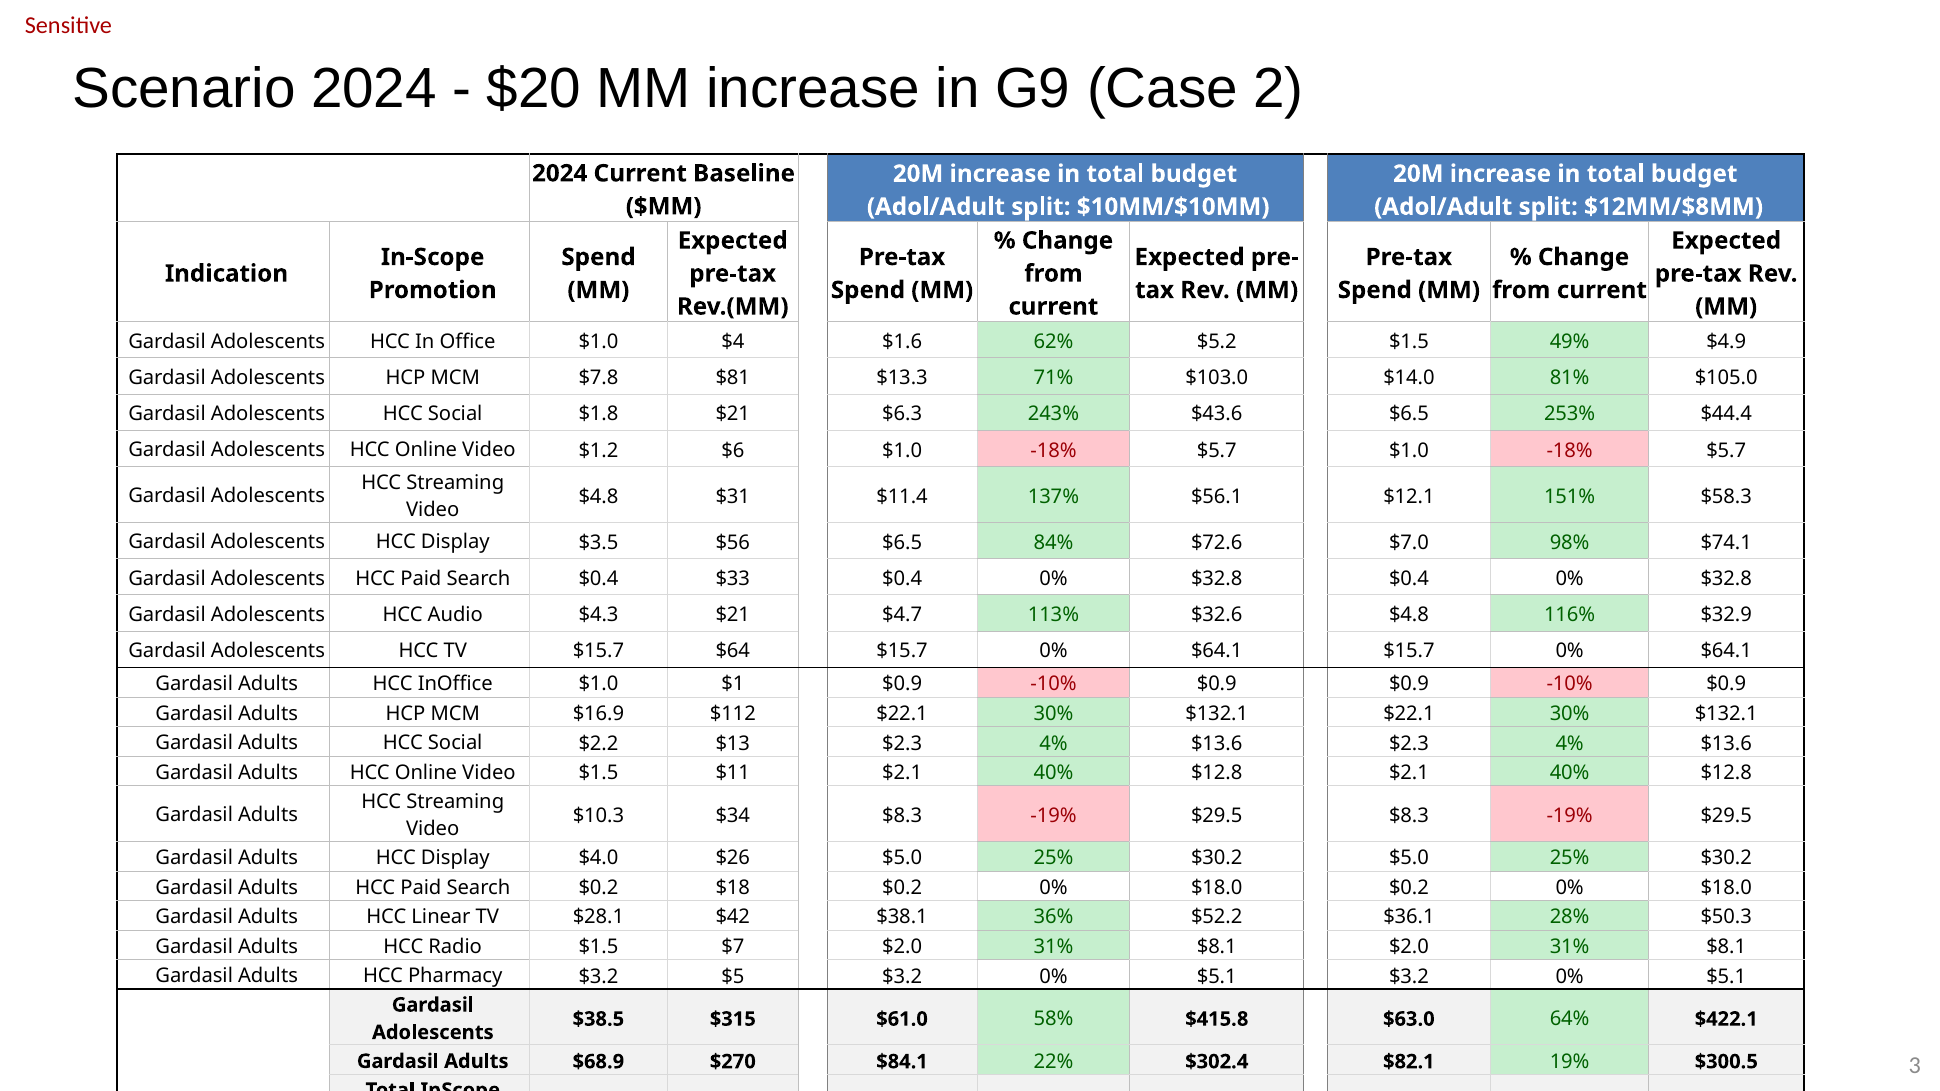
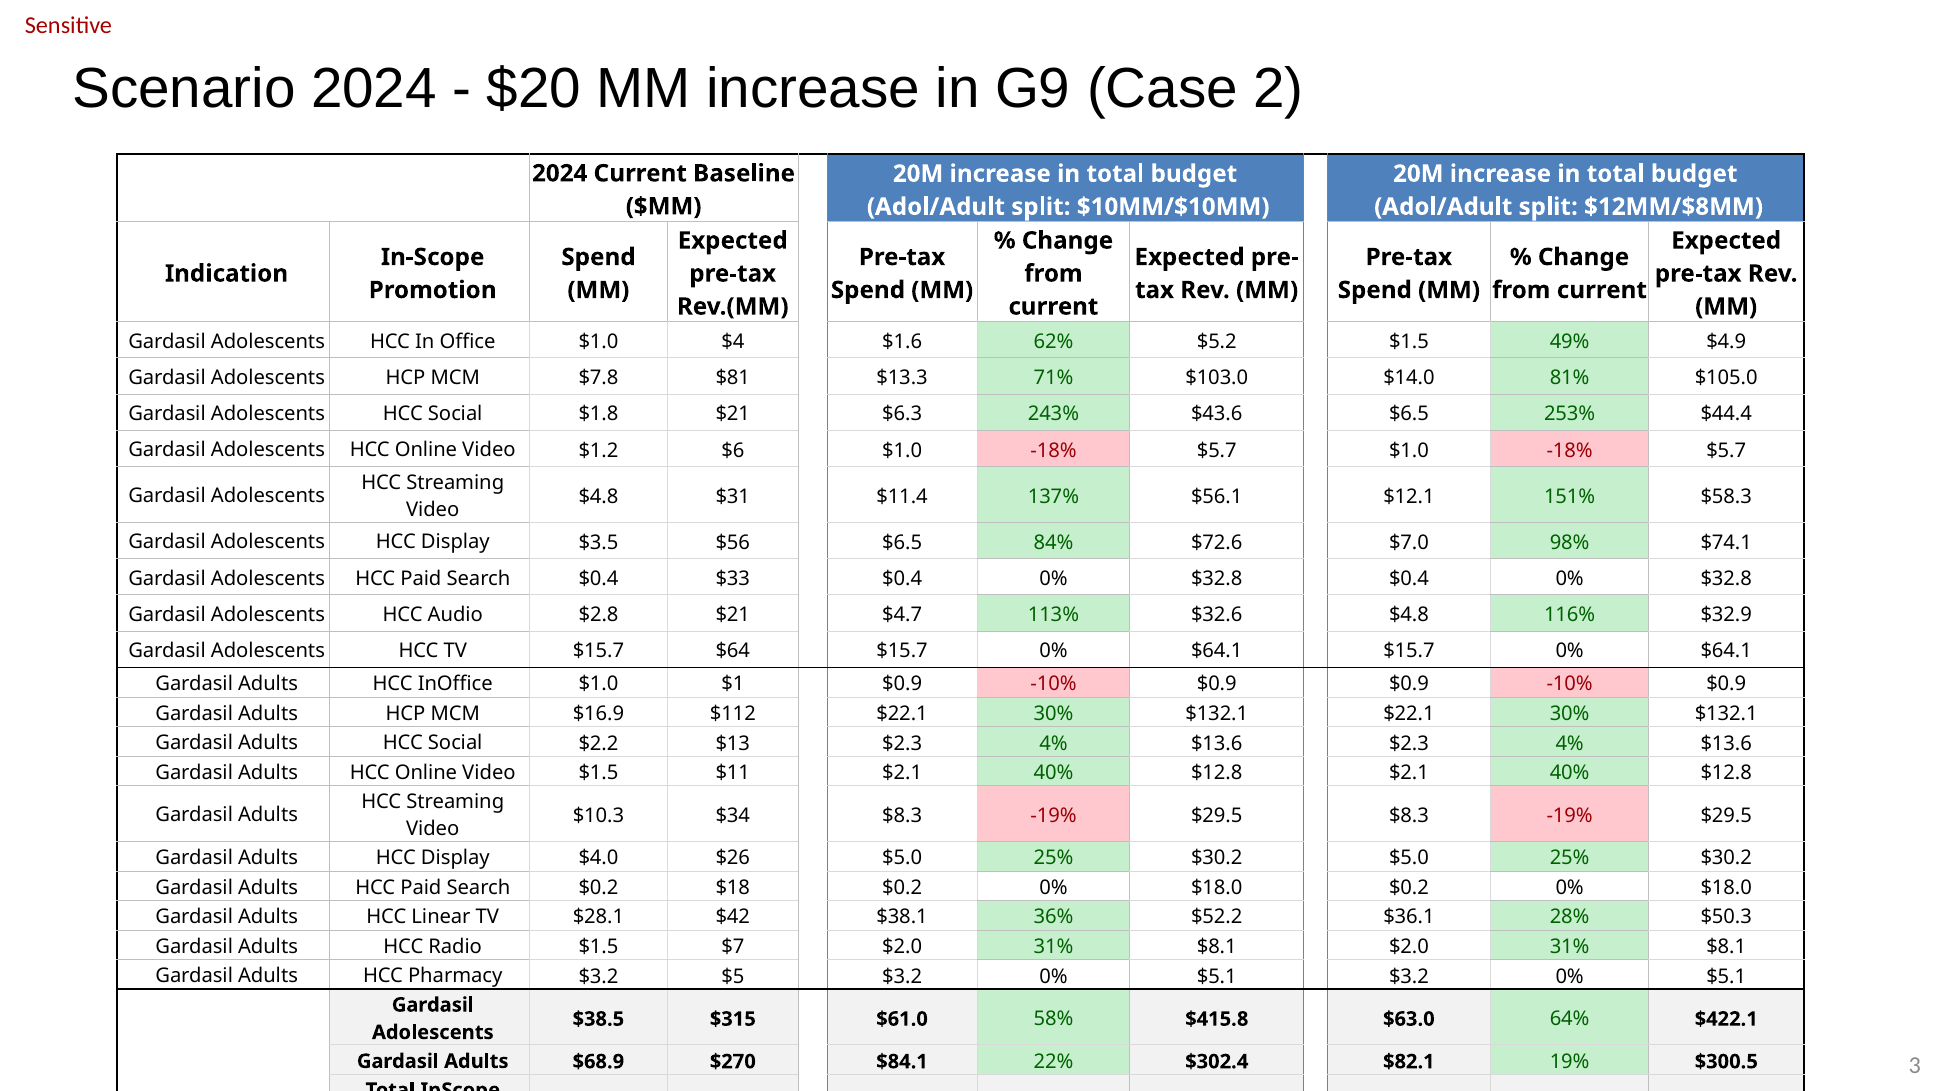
$4.3: $4.3 -> $2.8 (599, 615)
